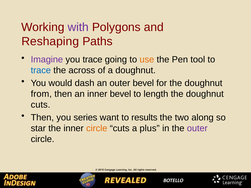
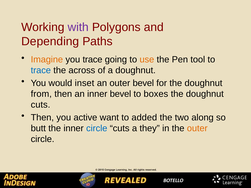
Reshaping: Reshaping -> Depending (50, 41)
Imagine colour: purple -> orange (47, 60)
dash: dash -> inset (85, 83)
length: length -> boxes (156, 94)
series: series -> active (85, 118)
results: results -> added (144, 118)
star: star -> butt (38, 128)
circle colour: orange -> blue (97, 128)
plus: plus -> they (150, 128)
outer colour: purple -> orange (197, 128)
